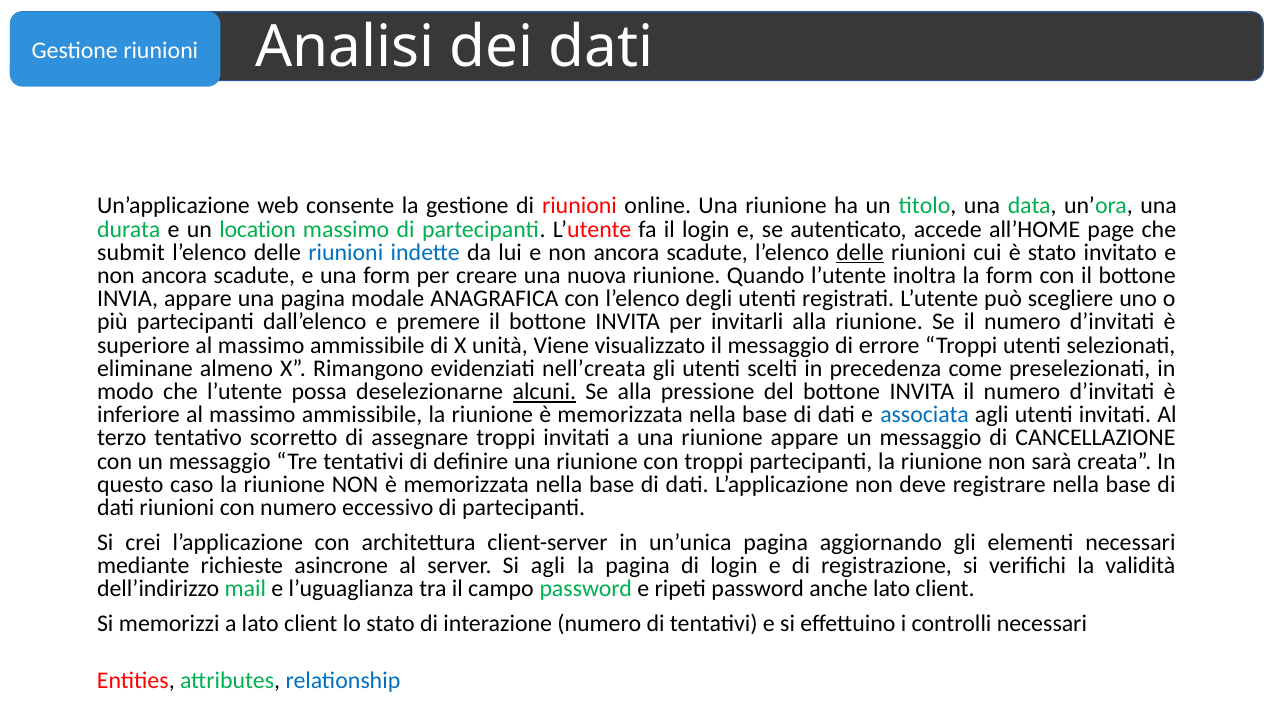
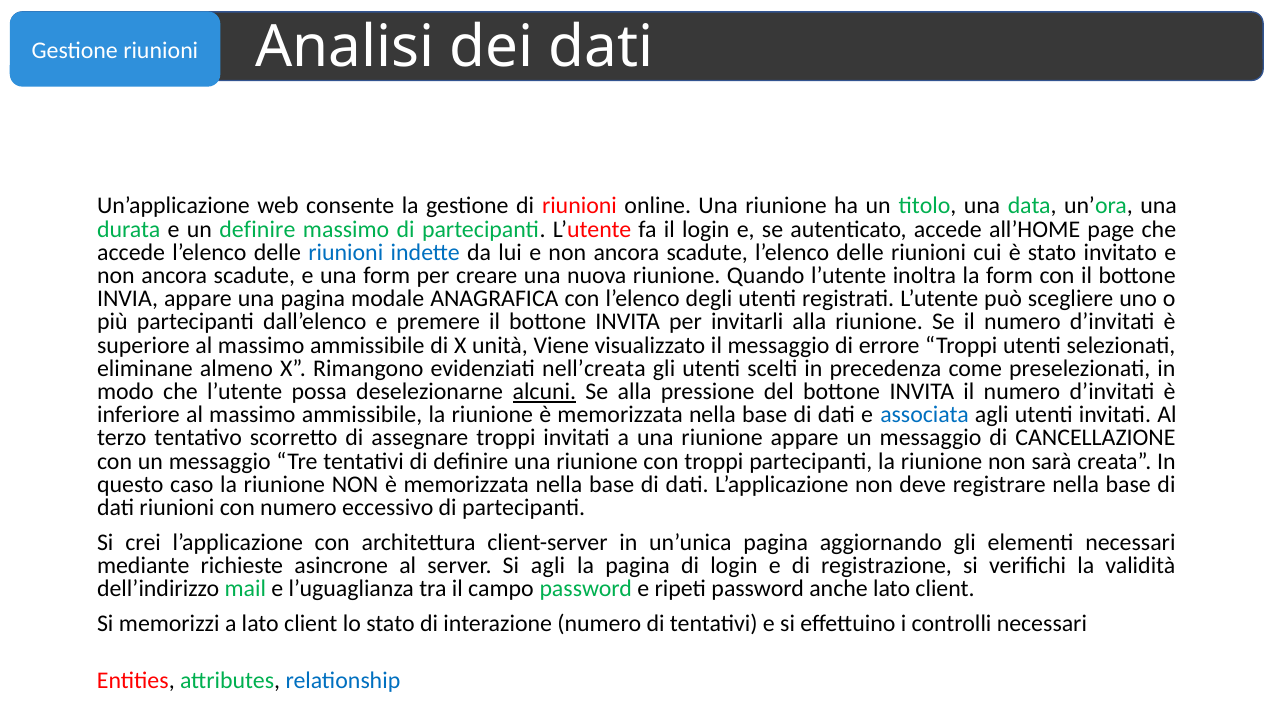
un location: location -> definire (257, 229)
submit: submit -> accede (131, 253)
delle underline: present -> none (860, 253)
